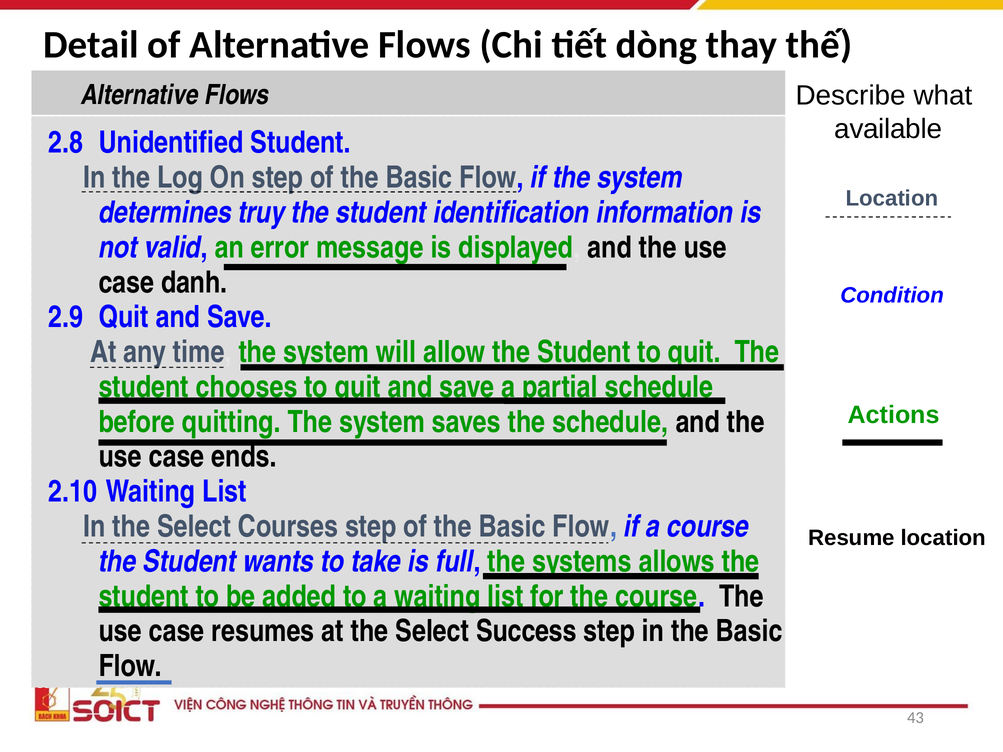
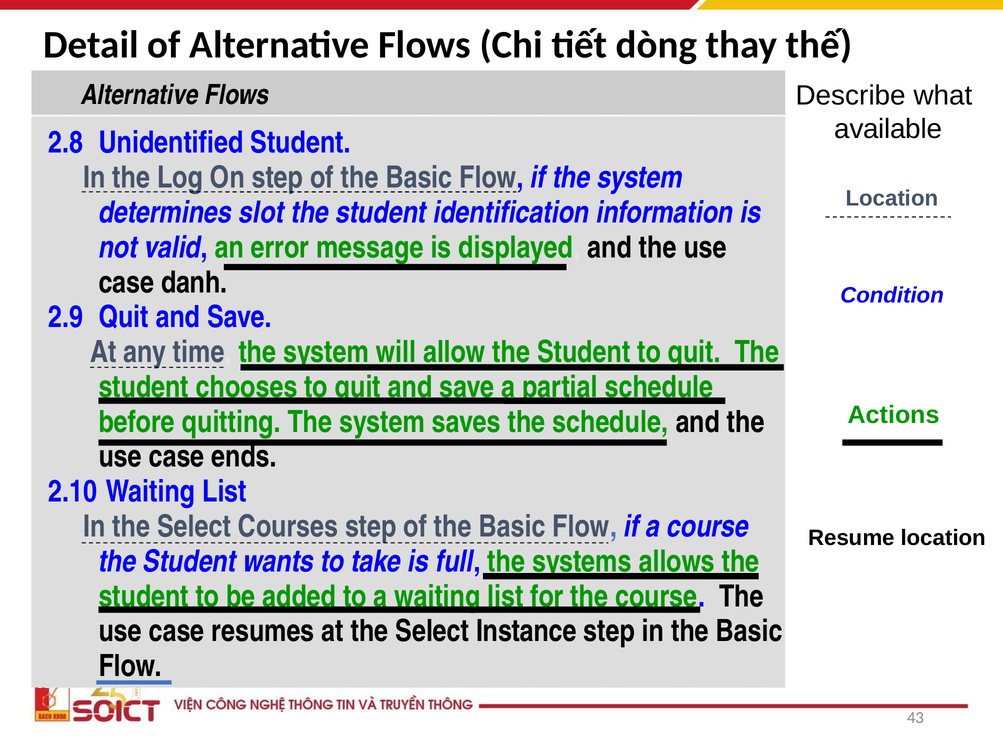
truy: truy -> slot (261, 213)
Success: Success -> Instance (526, 632)
